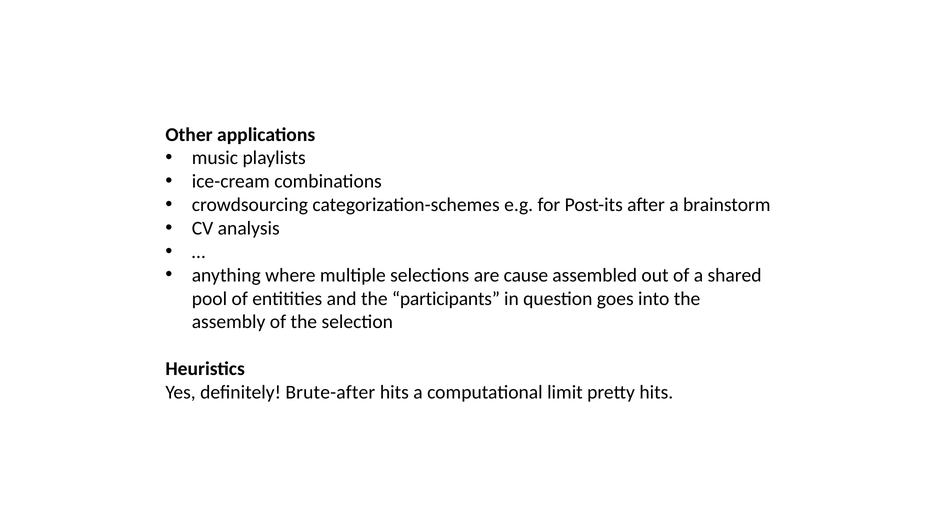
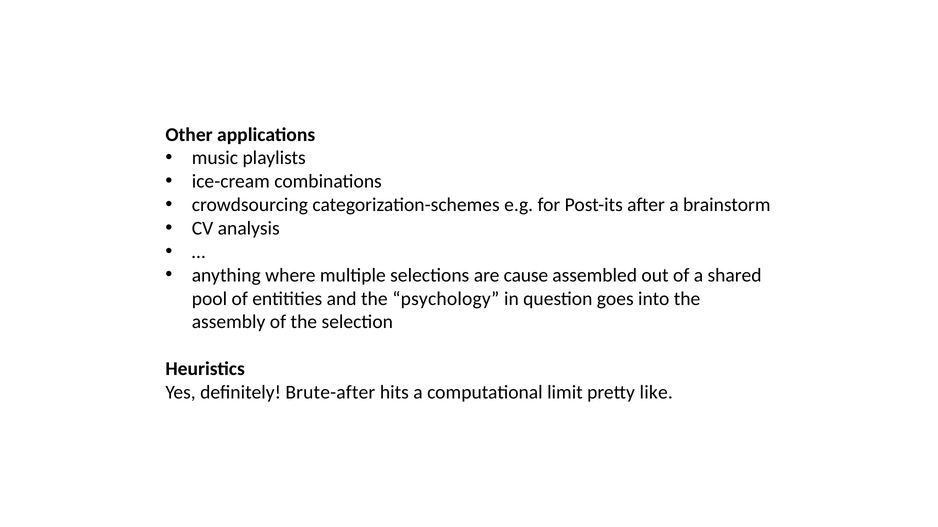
participants: participants -> psychology (446, 299)
pretty hits: hits -> like (656, 393)
